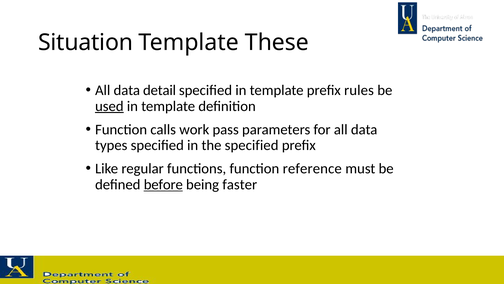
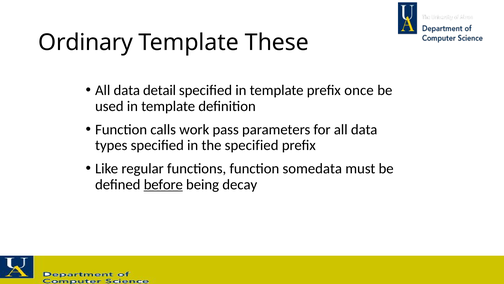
Situation: Situation -> Ordinary (86, 42)
rules: rules -> once (359, 90)
used underline: present -> none (109, 106)
reference: reference -> somedata (312, 168)
faster: faster -> decay (240, 184)
